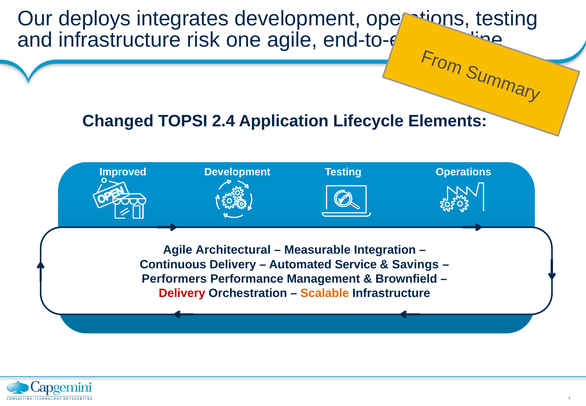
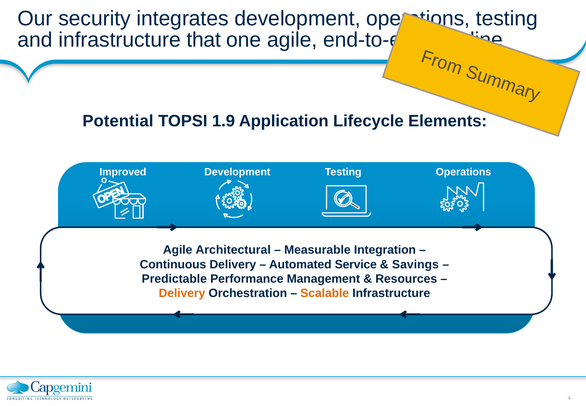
deploys: deploys -> security (95, 18)
risk: risk -> that (204, 40)
Changed: Changed -> Potential (118, 121)
2.4: 2.4 -> 1.9 (223, 121)
Performers: Performers -> Predictable (174, 279)
Brownfield: Brownfield -> Resources (406, 279)
Delivery colour: red -> orange (182, 293)
